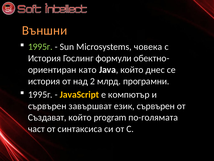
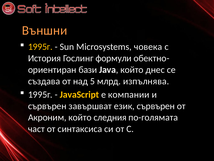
1995г colour: light green -> yellow (40, 47)
като: като -> бази (88, 70)
история: история -> създава (44, 81)
2: 2 -> 5 (93, 81)
програмни: програмни -> изпълнява (146, 81)
компютър: компютър -> компании (129, 94)
Създават: Създават -> Акроним (47, 117)
program: program -> следния (110, 117)
